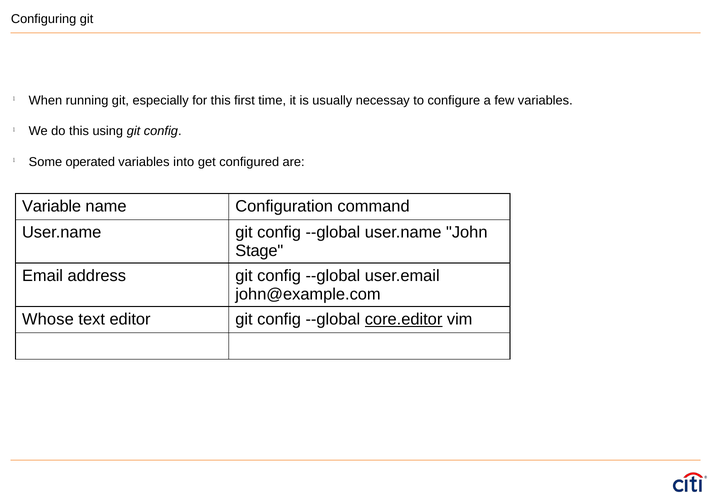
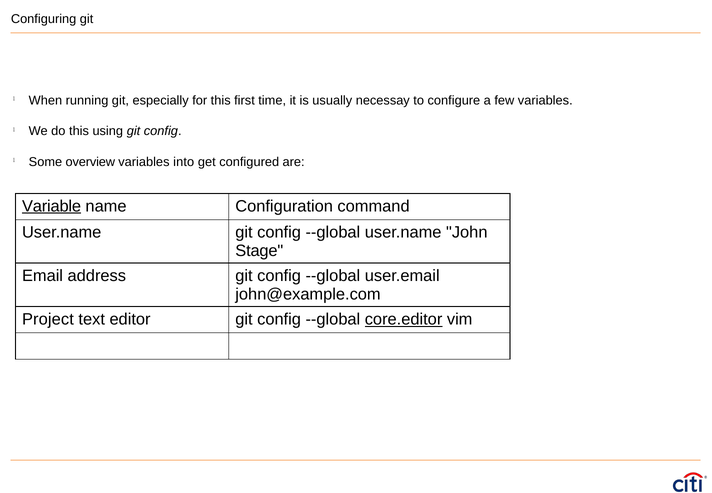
operated: operated -> overview (90, 162)
Variable underline: none -> present (52, 206)
Whose: Whose -> Project (48, 319)
